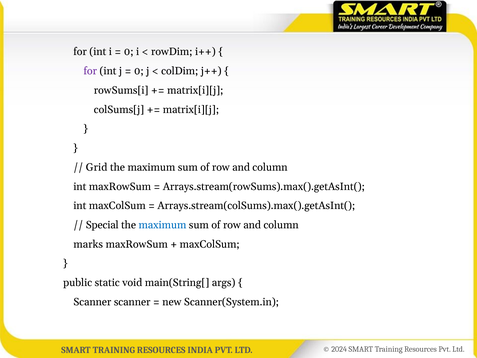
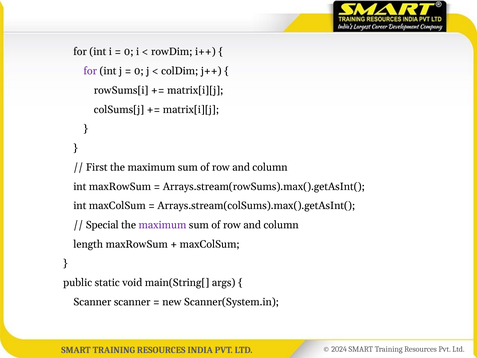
Grid: Grid -> First (97, 167)
maximum colour: blue -> purple (162, 225)
marks: marks -> length (88, 244)
